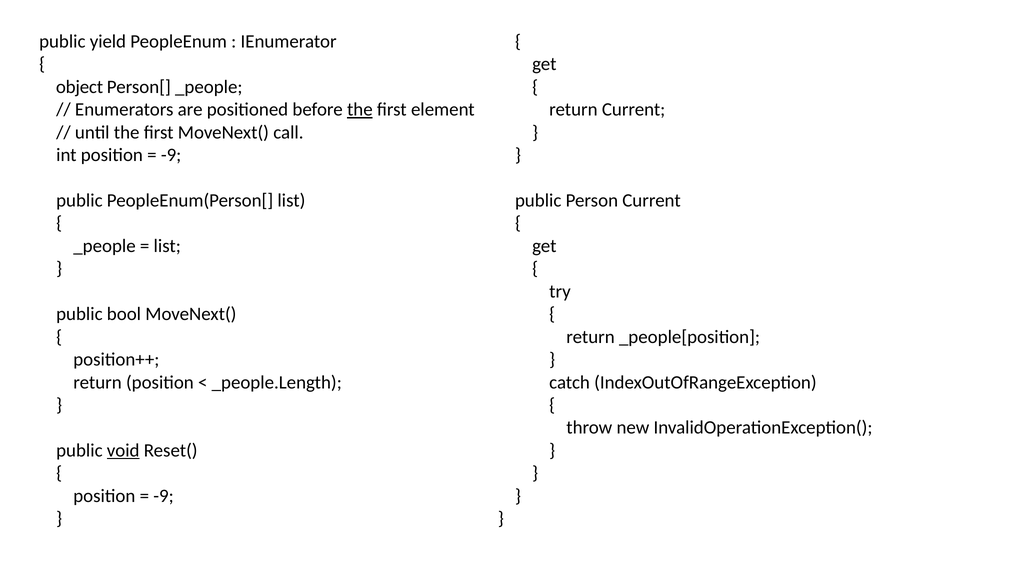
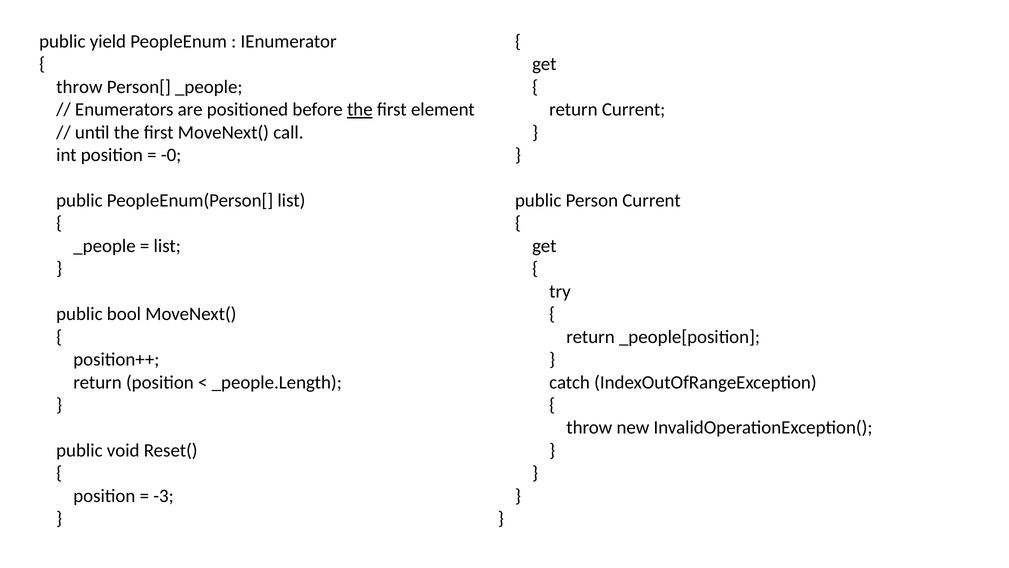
object: object -> throw (79, 87)
-9: -9 -> -0 (171, 155)
void underline: present -> none (123, 450)
-9: -9 -> -3 (164, 495)
